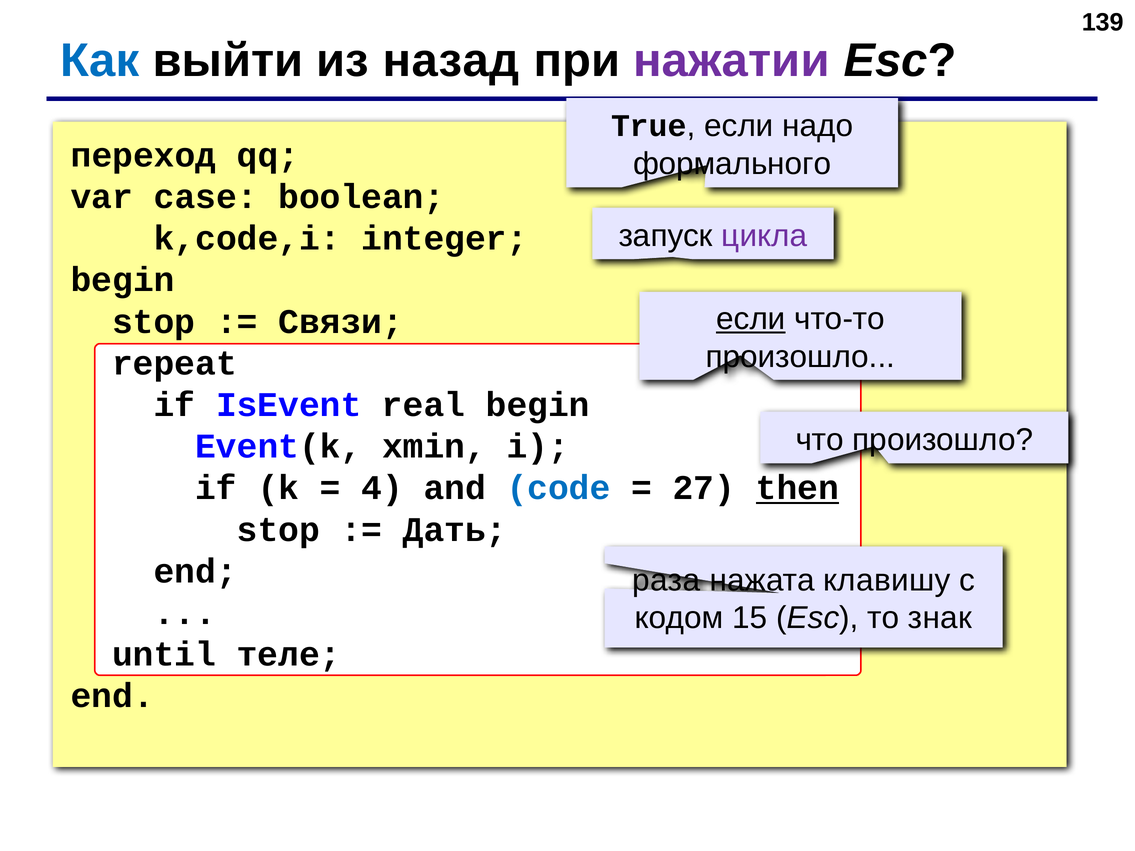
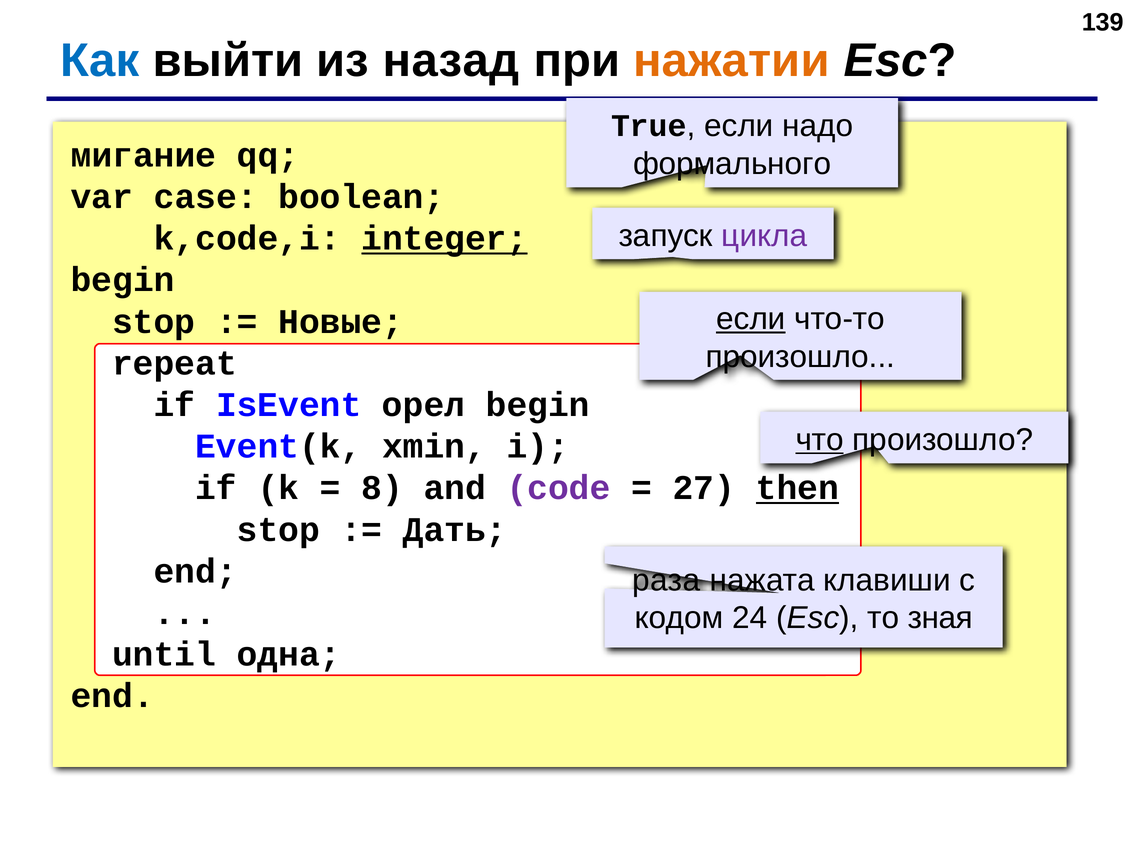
нажатии colour: purple -> orange (731, 61)
переход: переход -> мигание (143, 155)
integer underline: none -> present (444, 239)
Связи: Связи -> Новые (341, 322)
real: real -> орел (424, 405)
что underline: none -> present (820, 440)
4: 4 -> 8 (382, 488)
code colour: blue -> purple (559, 488)
клавишу: клавишу -> клавиши (887, 580)
15: 15 -> 24 (750, 618)
знак: знак -> зная (940, 618)
теле: теле -> одна (289, 655)
